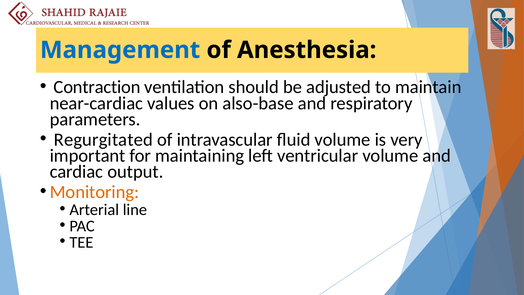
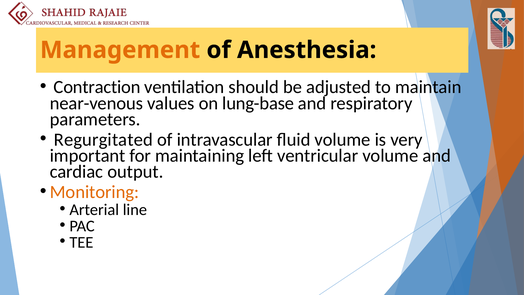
Management colour: blue -> orange (120, 50)
near-cardiac: near-cardiac -> near-venous (96, 103)
also-base: also-base -> lung-base (258, 103)
